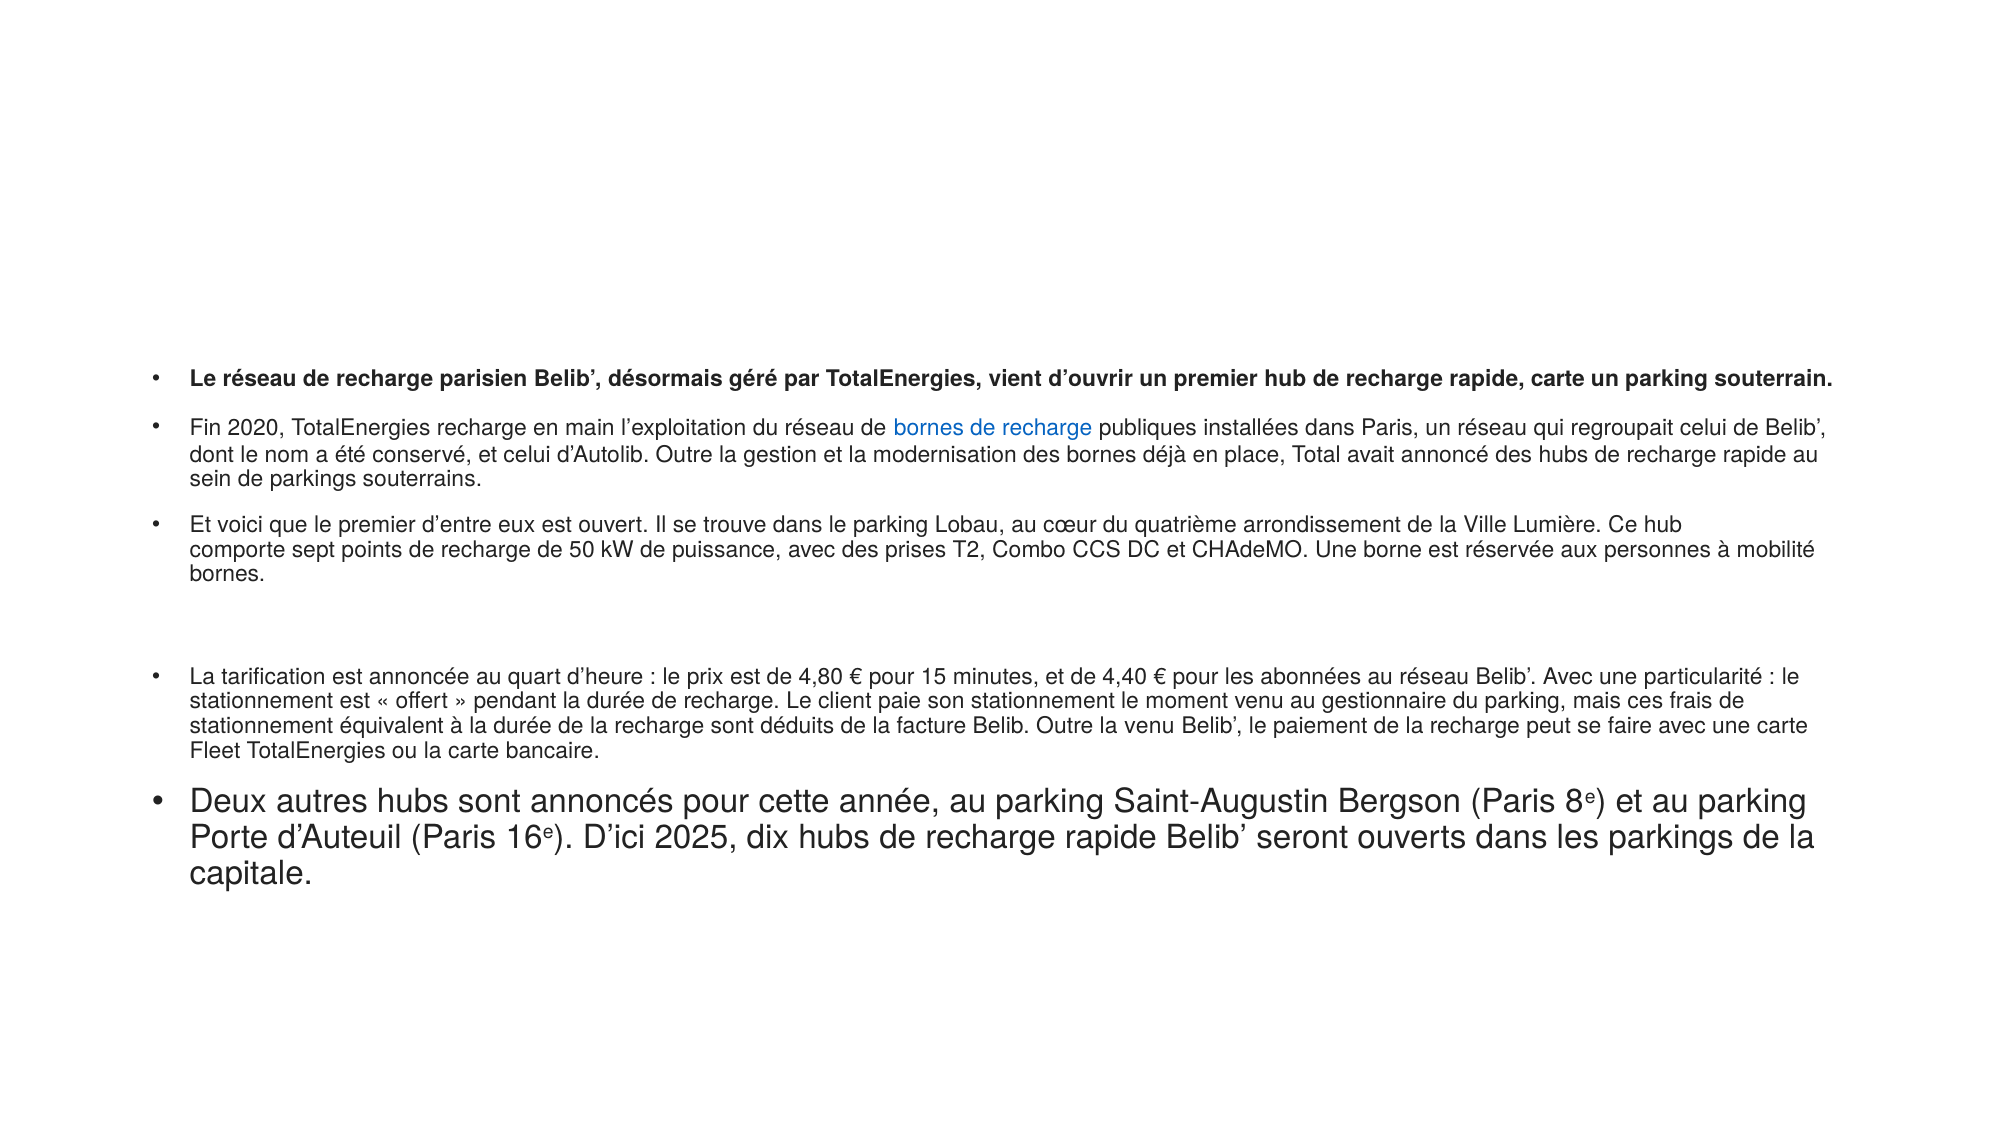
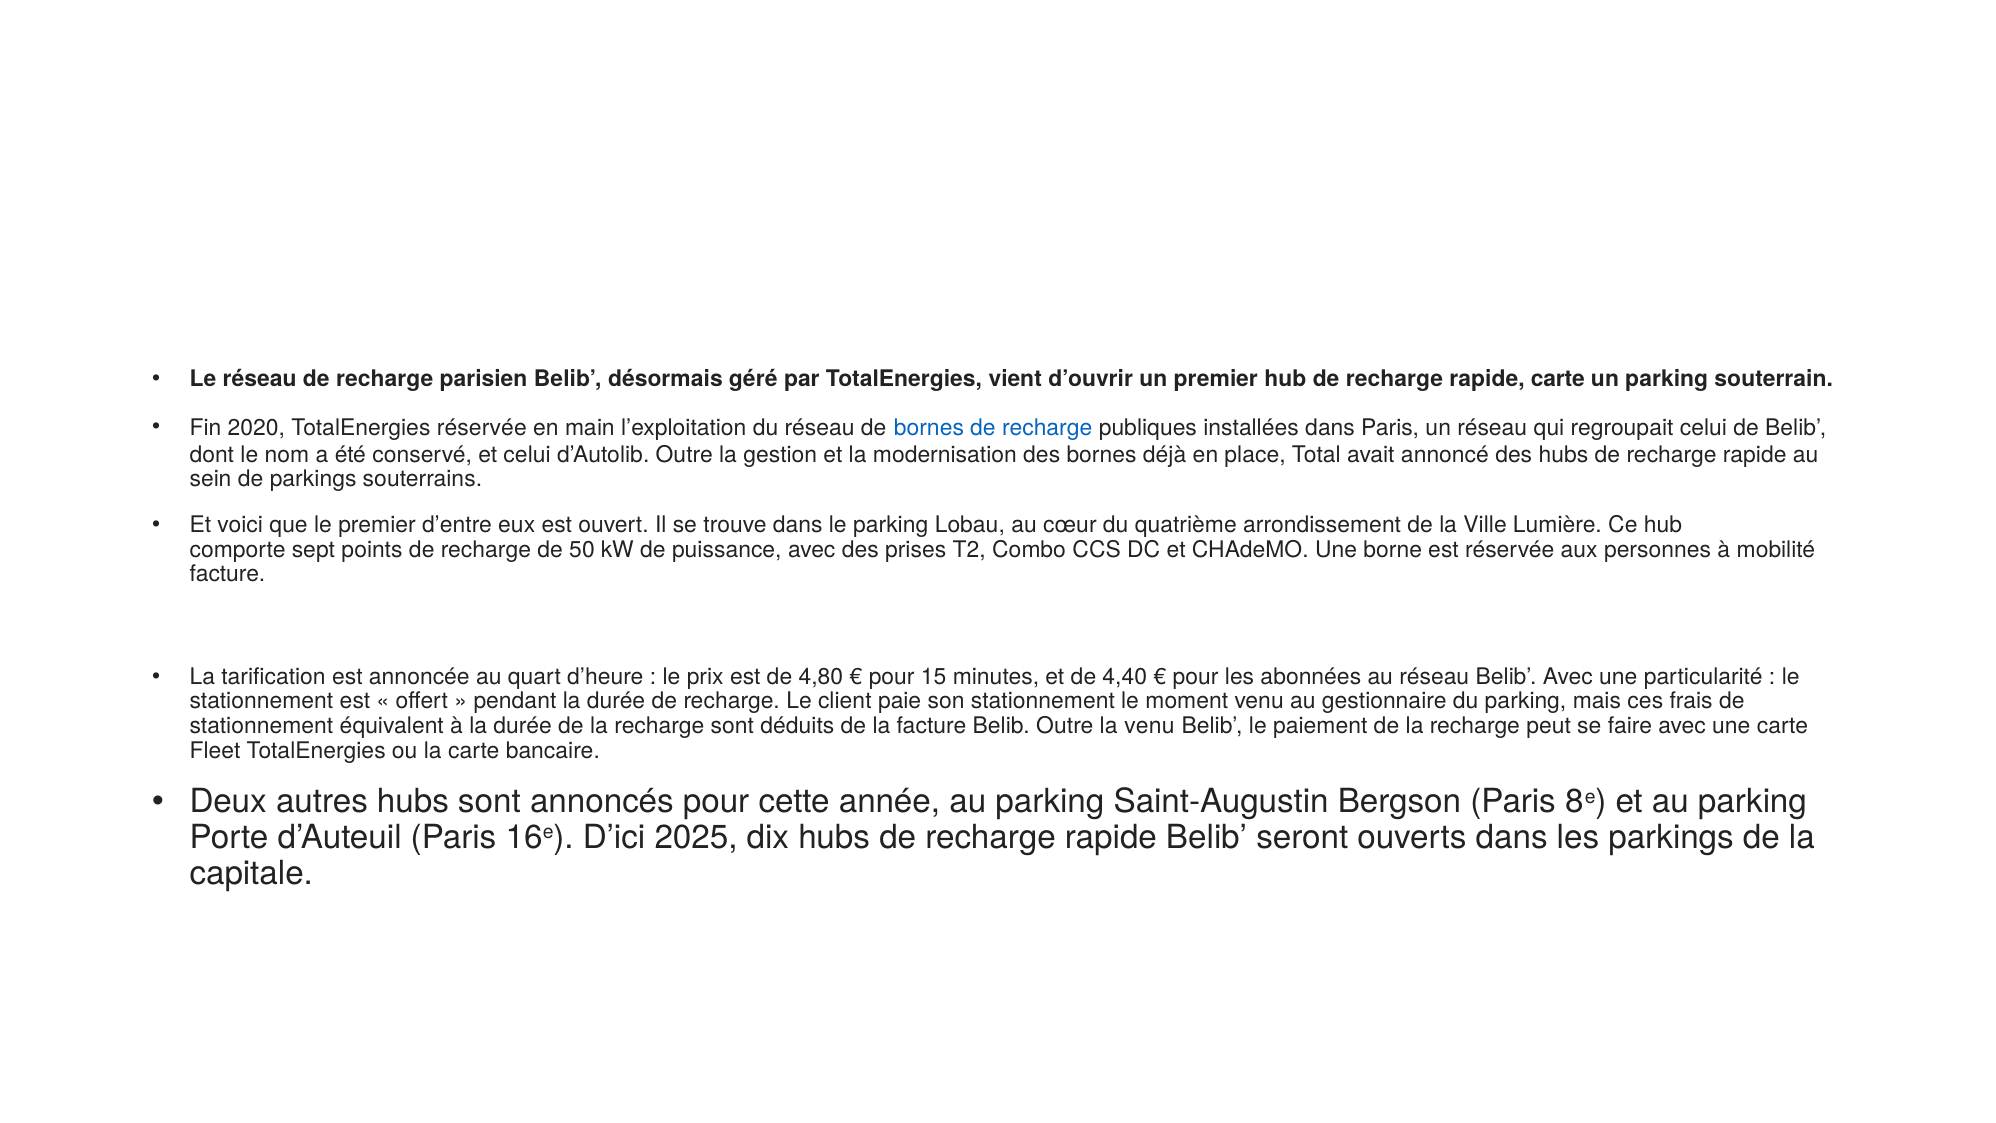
TotalEnergies recharge: recharge -> réservée (482, 428)
bornes: bornes -> facture (227, 574)
